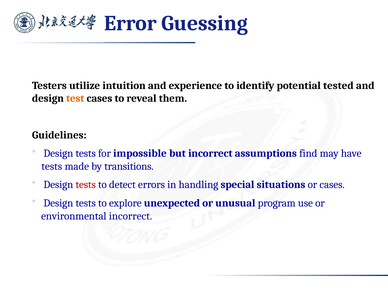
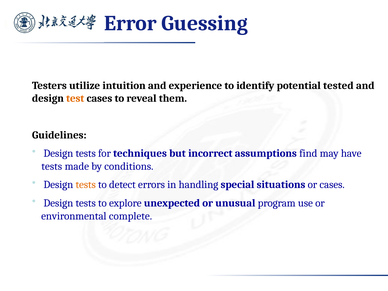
impossible: impossible -> techniques (140, 153)
transitions: transitions -> conditions (129, 166)
tests colour: red -> orange (86, 185)
environmental incorrect: incorrect -> complete (131, 216)
